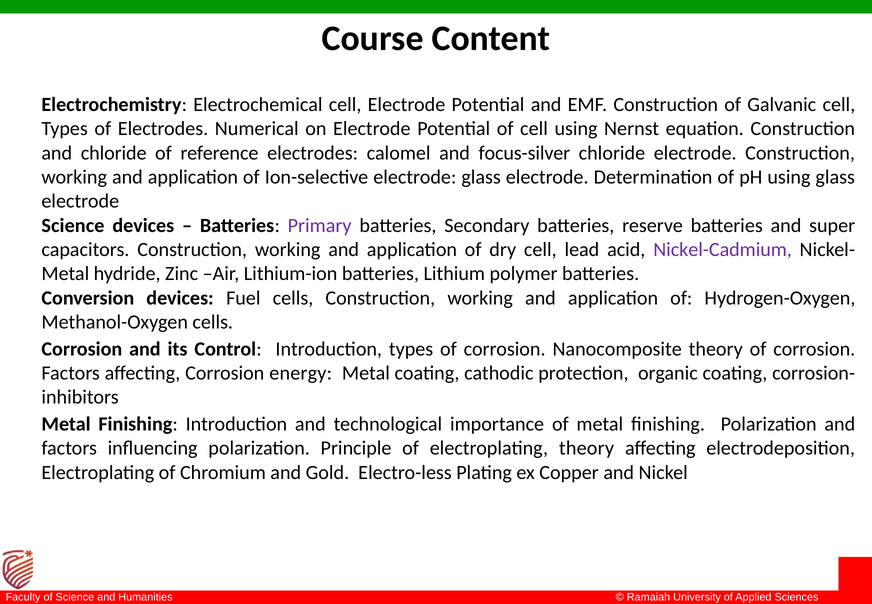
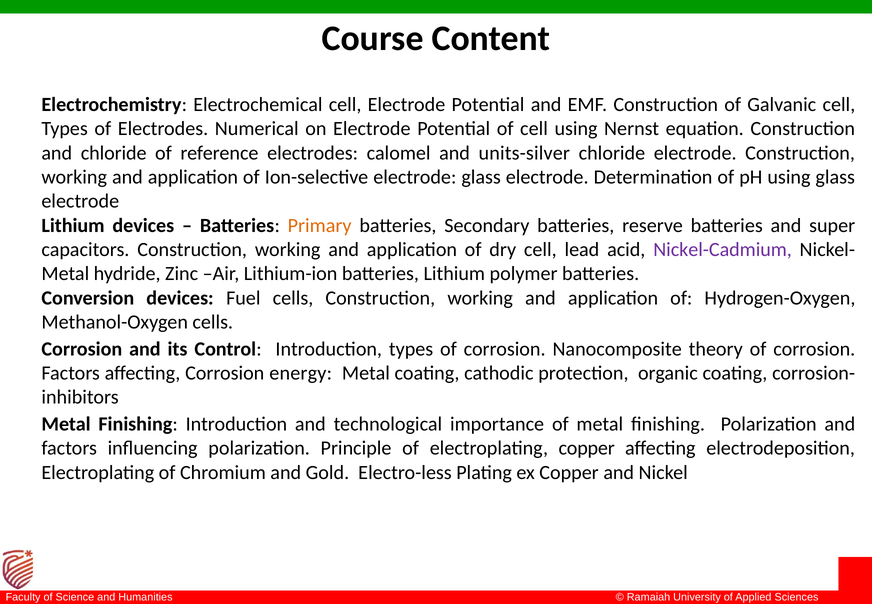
focus-silver: focus-silver -> units-silver (524, 153)
Science: Science -> Lithium (73, 225)
Primary colour: purple -> orange (320, 225)
electroplating theory: theory -> copper (587, 448)
